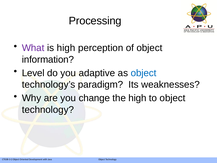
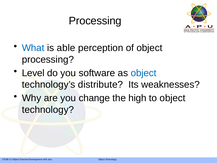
What colour: purple -> blue (33, 48)
is high: high -> able (66, 48)
information: information -> processing (48, 59)
adaptive: adaptive -> software (97, 73)
paradigm: paradigm -> distribute (100, 84)
